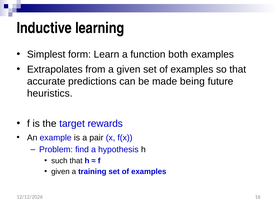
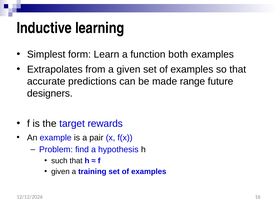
being: being -> range (192, 81)
heuristics: heuristics -> designers (50, 93)
